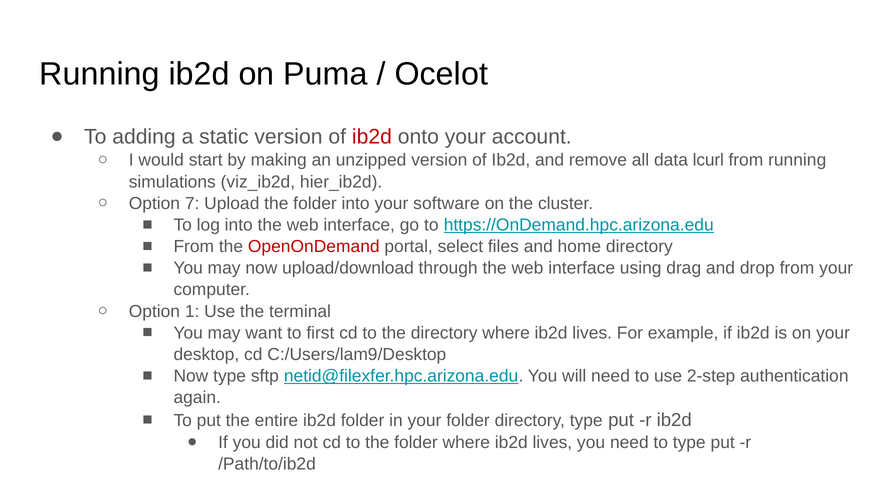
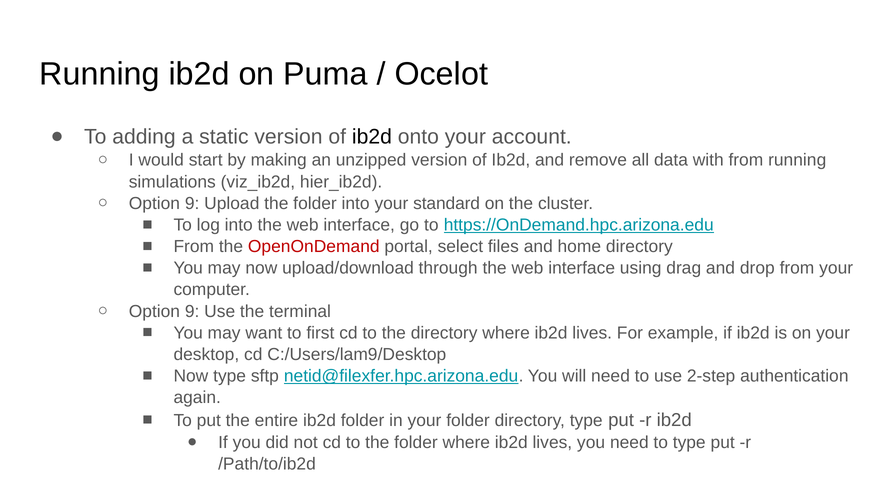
ib2d colour: red -> black (372, 137)
lcurl: lcurl -> with (708, 160)
7: 7 -> 9 (192, 203)
software: software -> standard (447, 203)
1: 1 -> 9 (192, 311)
